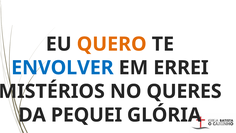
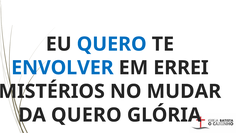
QUERO colour: orange -> blue (112, 44)
QUERES: QUERES -> MUDAR (184, 91)
DA PEQUEI: PEQUEI -> QUERO (86, 115)
